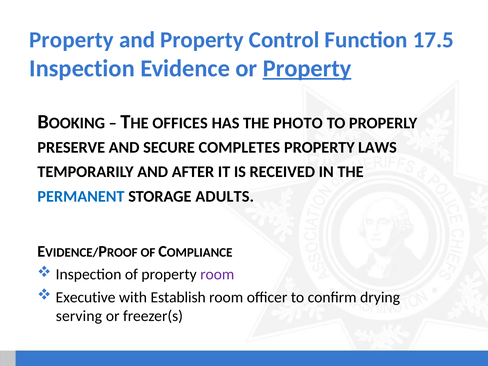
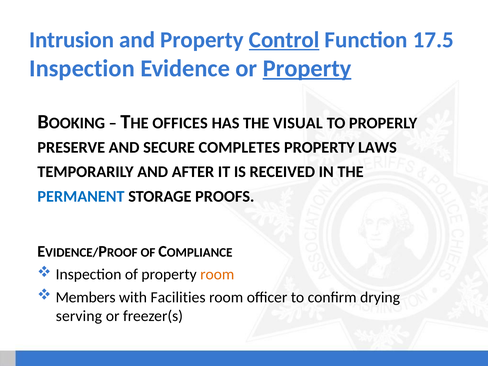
Property: Property -> Intrusion (72, 40)
Control underline: none -> present (284, 40)
PHOTO: PHOTO -> VISUAL (298, 123)
ADULTS: ADULTS -> PROOFS (225, 196)
room colour: purple -> orange (217, 275)
Executive: Executive -> Members (86, 297)
Establish: Establish -> Facilities (178, 297)
